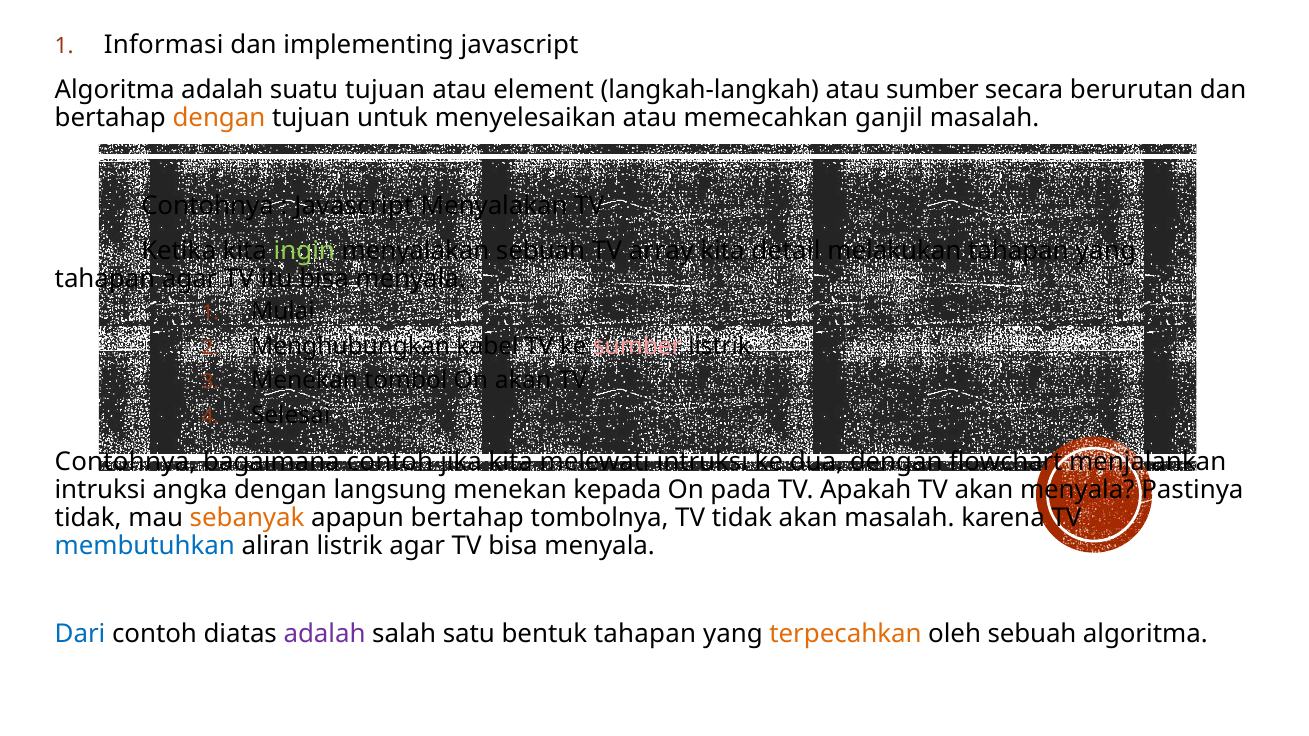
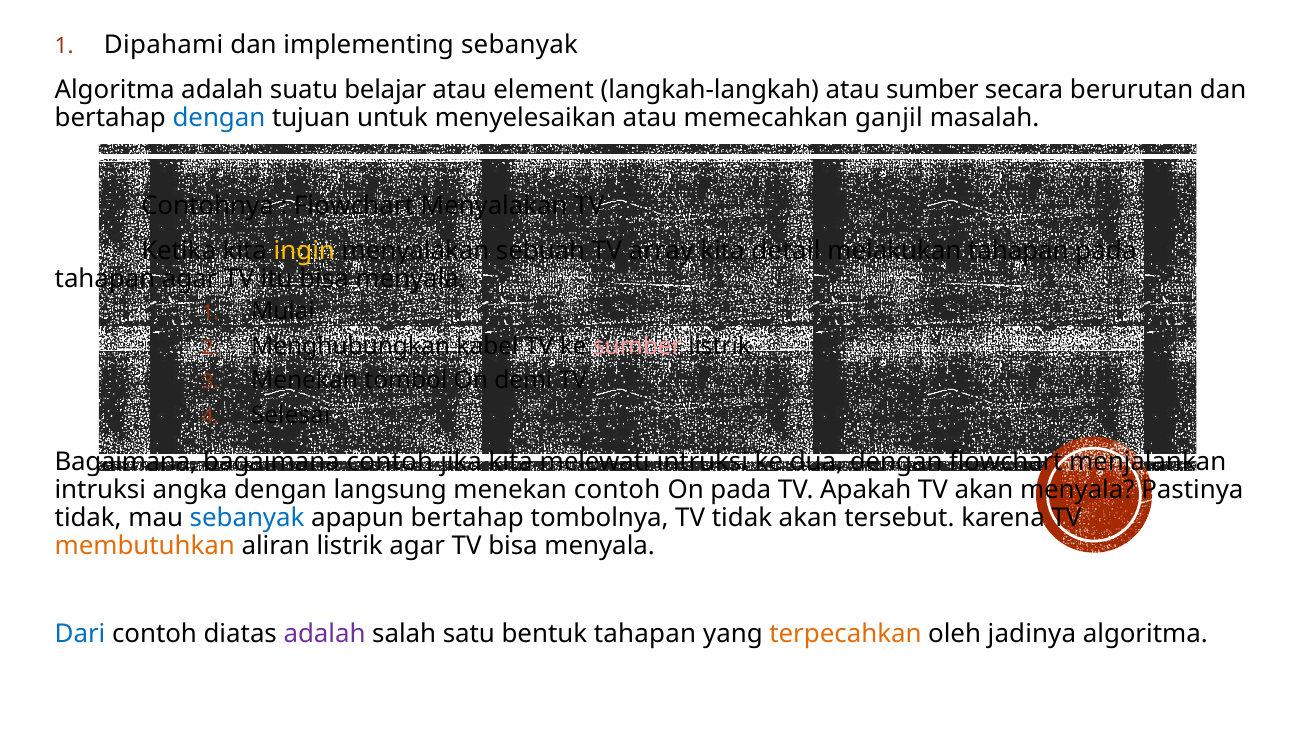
Informasi: Informasi -> Dipahami (164, 45)
implementing javascript: javascript -> sebanyak (519, 45)
suatu tujuan: tujuan -> belajar (385, 90)
dengan colour: orange -> blue (219, 118)
Javascript: Javascript -> Flowchart (354, 206)
ingin colour: light green -> yellow (304, 251)
melakukan tahapan yang: yang -> pada (1106, 251)
On akan: akan -> demi (523, 381)
Contohnya: Contohnya -> Bagaimana (126, 462)
menekan kepada: kepada -> contoh (617, 490)
sebanyak colour: orange -> blue (247, 518)
akan masalah: masalah -> tersebut (899, 518)
membutuhkan colour: blue -> orange (145, 546)
oleh sebuah: sebuah -> jadinya (1032, 634)
